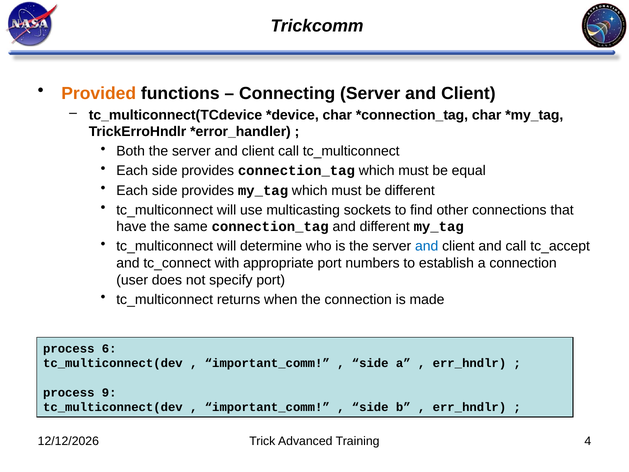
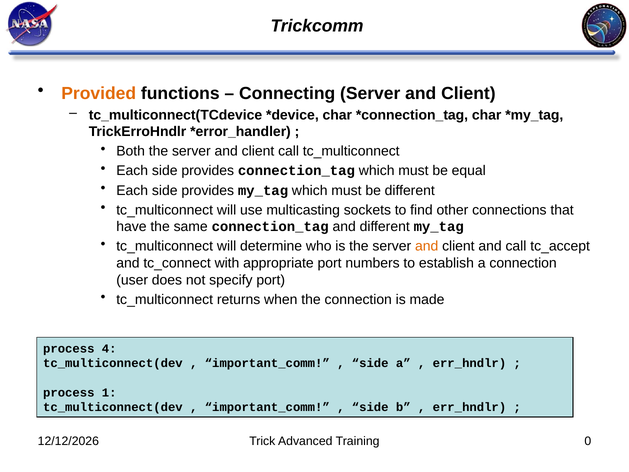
and colour: blue -> orange (427, 246)
6: 6 -> 4 (109, 349)
9: 9 -> 1 (109, 393)
4: 4 -> 0 (588, 441)
